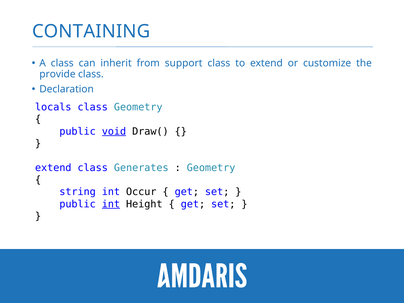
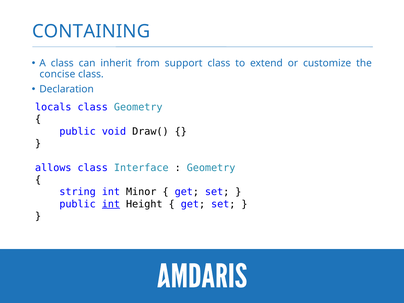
provide: provide -> concise (57, 74)
void underline: present -> none (114, 131)
extend: extend -> allows (53, 168)
Generates: Generates -> Interface (141, 168)
Occur: Occur -> Minor (141, 192)
